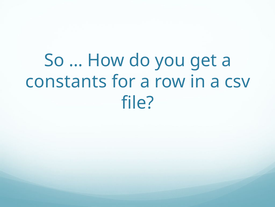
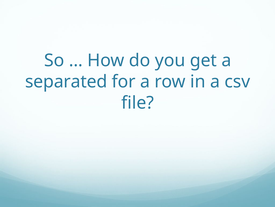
constants: constants -> separated (66, 81)
